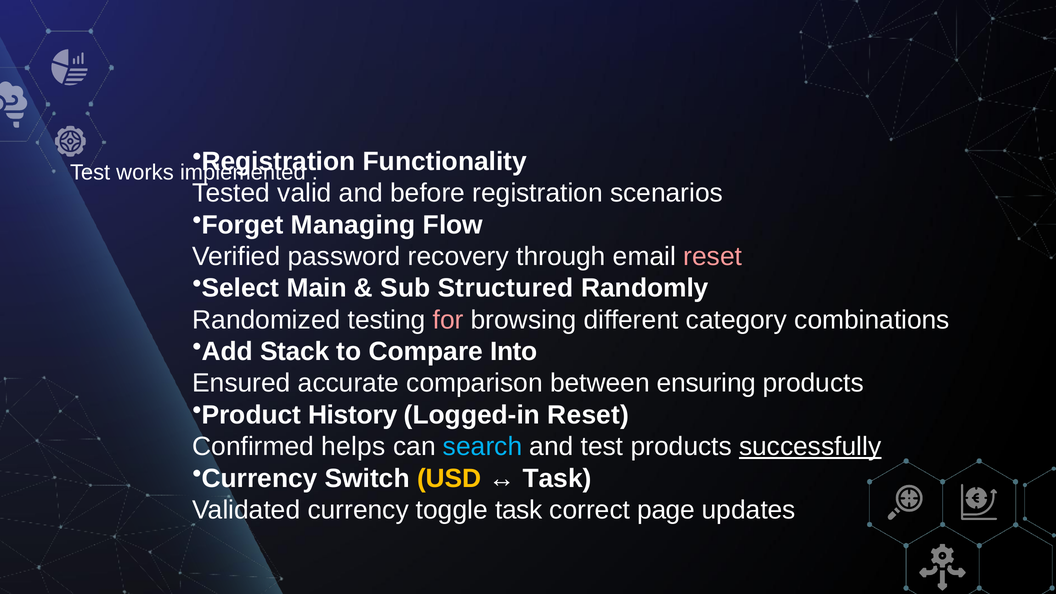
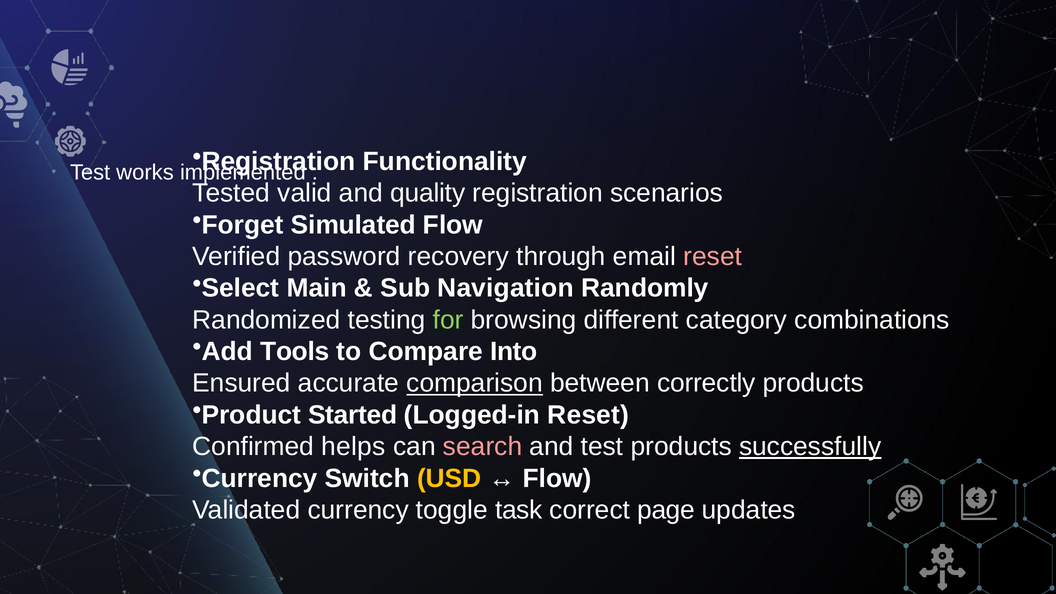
before: before -> quality (428, 193)
Managing: Managing -> Simulated (353, 225)
Structured: Structured -> Navigation (506, 288)
for colour: pink -> light green (448, 320)
Stack: Stack -> Tools (295, 352)
comparison underline: none -> present (475, 383)
ensuring: ensuring -> correctly (706, 383)
History: History -> Started (353, 415)
search colour: light blue -> pink (483, 447)
Task: Task -> Flow (557, 478)
